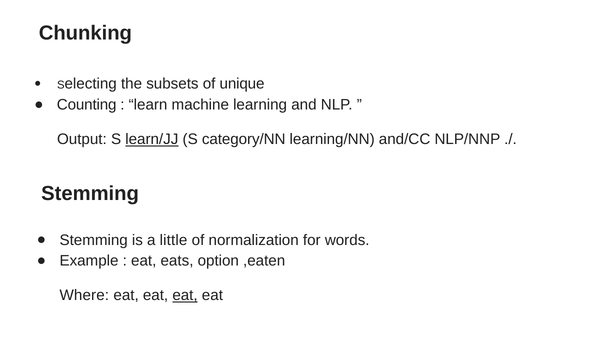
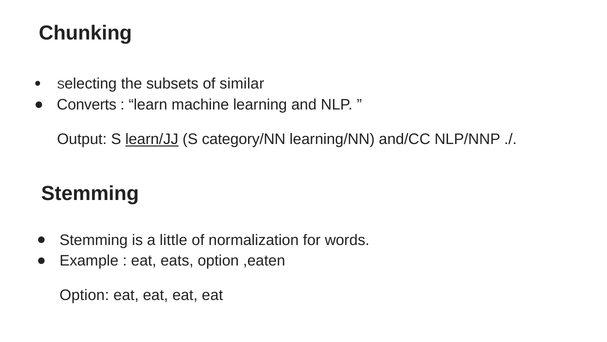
unique: unique -> similar (242, 84)
Counting: Counting -> Converts (87, 105)
Where: Where -> Option (84, 295)
eat underline: present -> none (185, 295)
